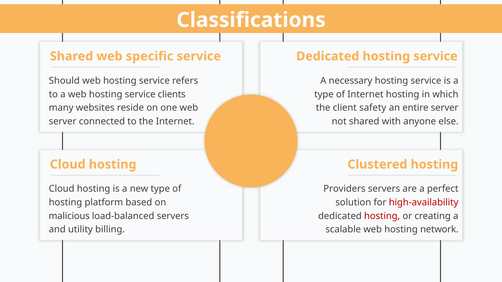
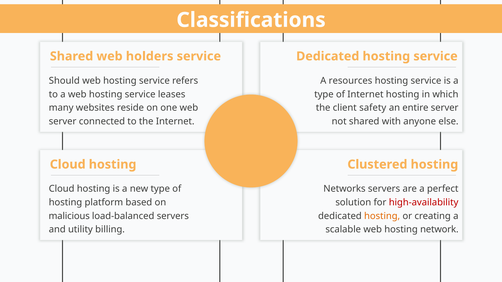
specific: specific -> holders (150, 56)
necessary: necessary -> resources (351, 81)
clients: clients -> leases (172, 94)
Providers: Providers -> Networks (344, 189)
hosting colour: red -> orange (382, 216)
